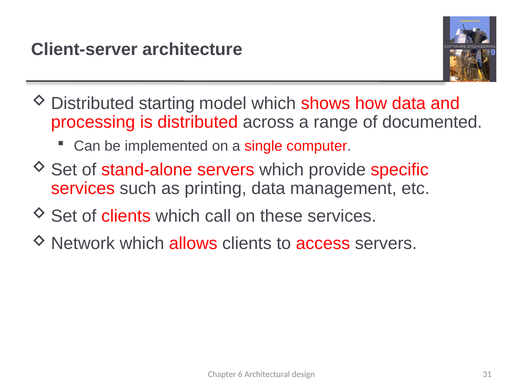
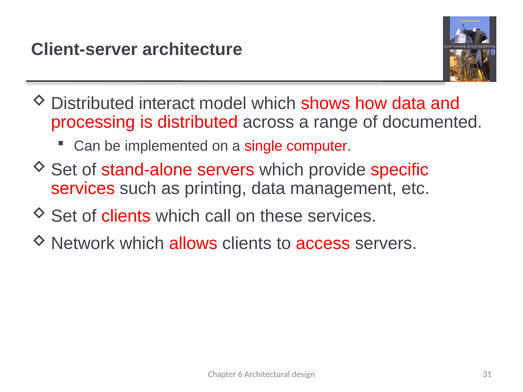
starting: starting -> interact (167, 103)
